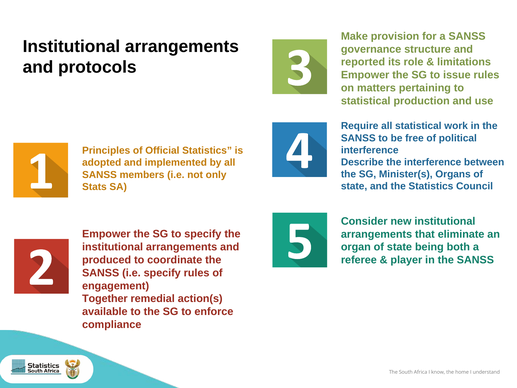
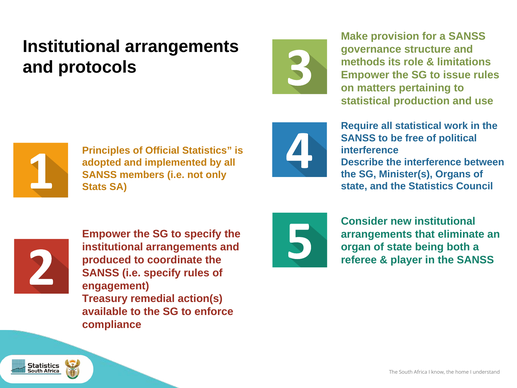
reported: reported -> methods (363, 62)
Together: Together -> Treasury (105, 299)
